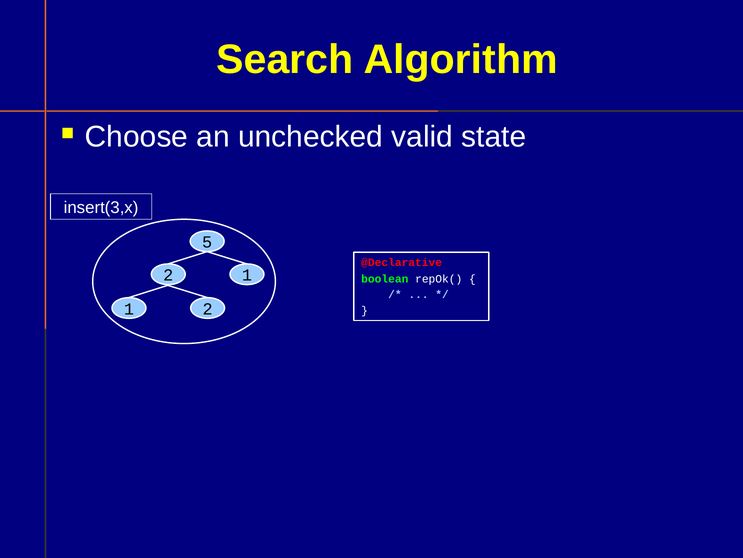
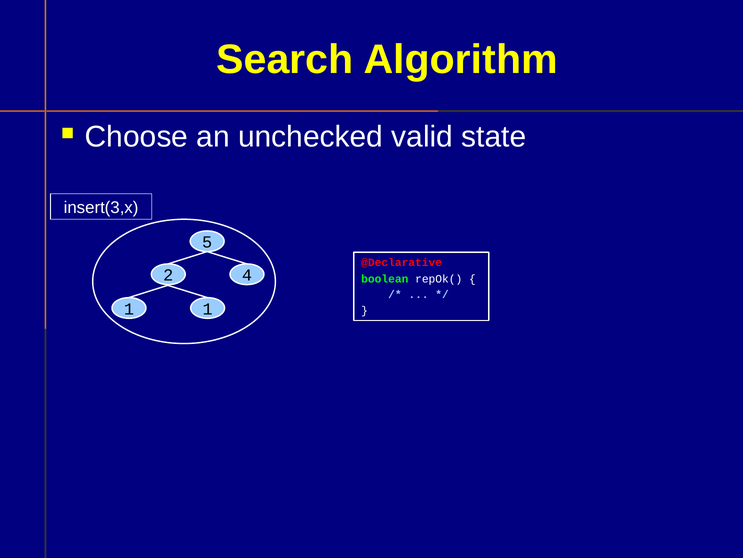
2 1: 1 -> 4 (247, 275)
1 2: 2 -> 1 (208, 309)
